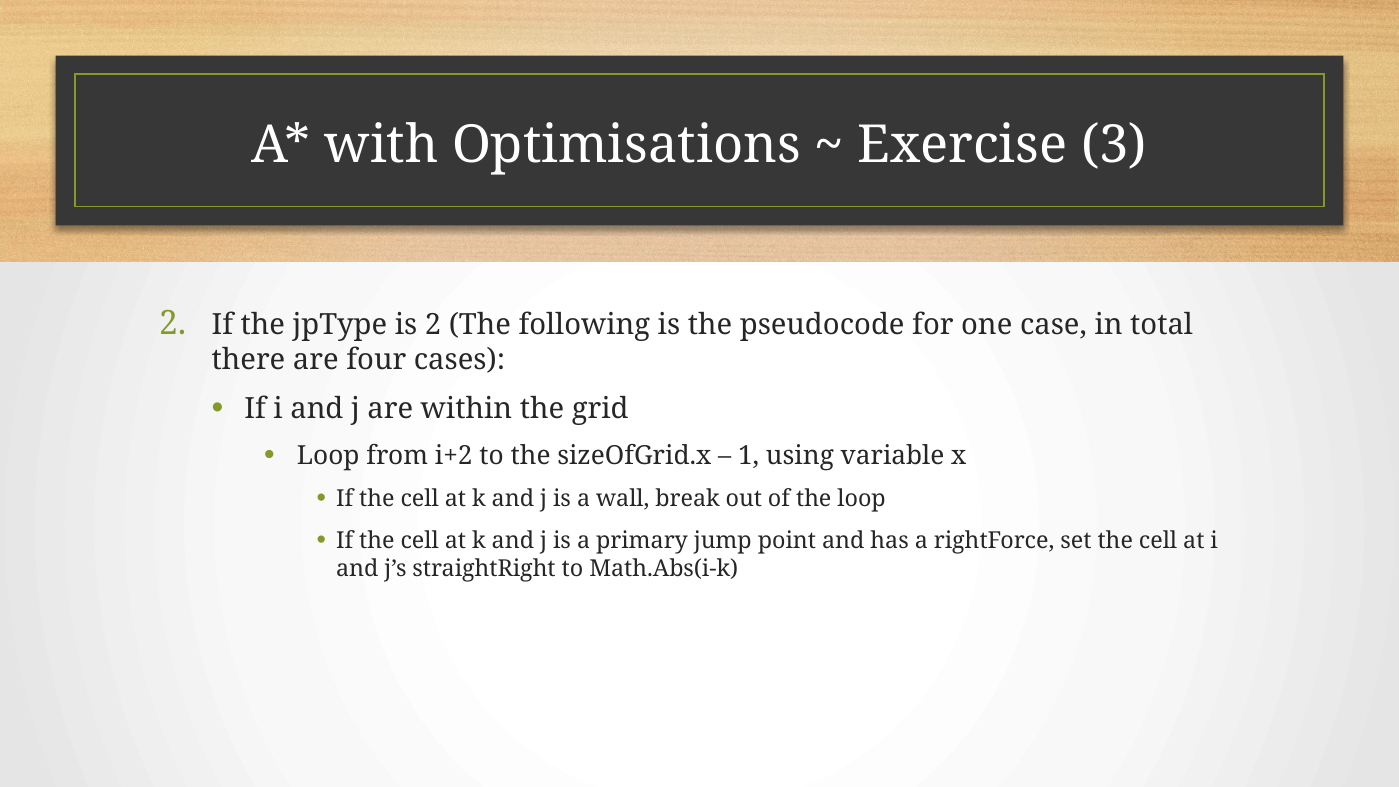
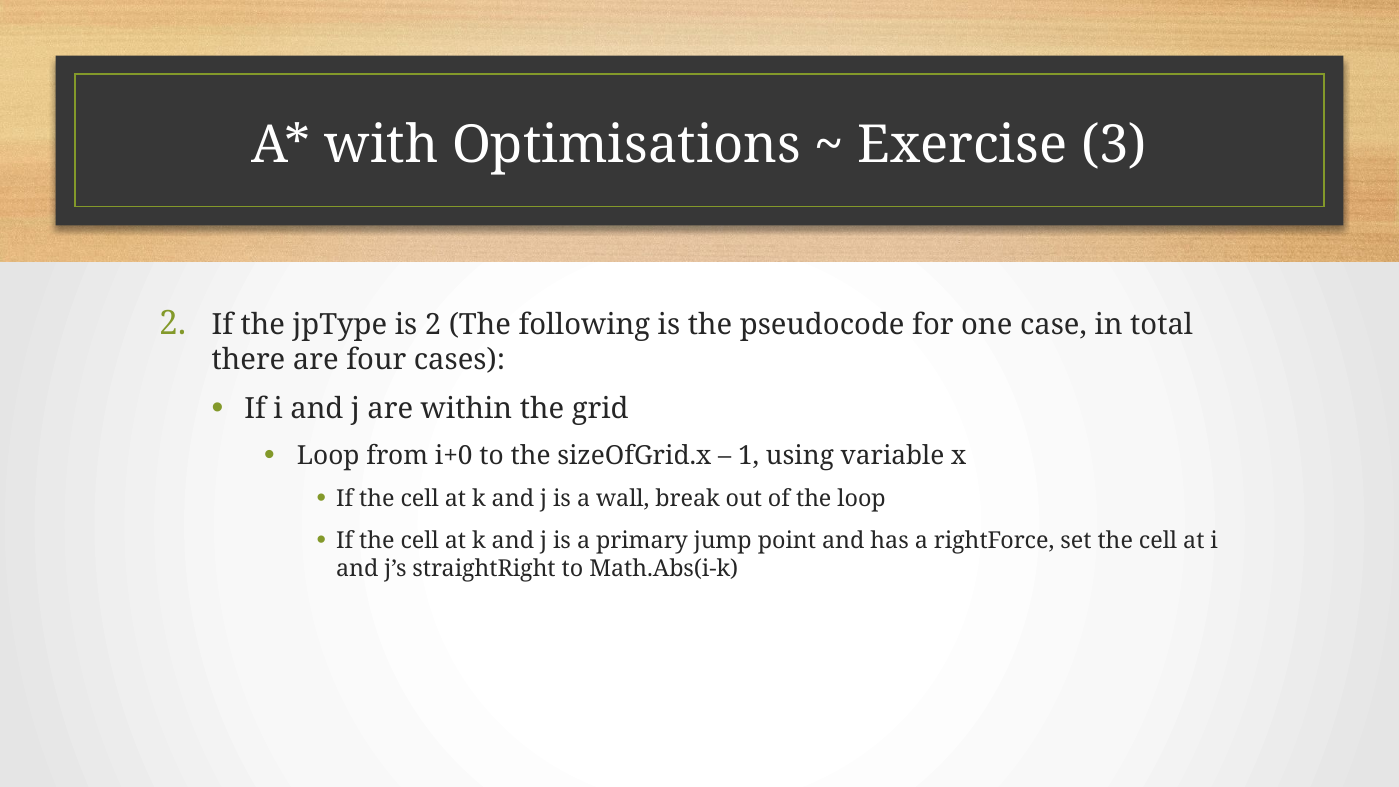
i+2: i+2 -> i+0 (454, 456)
